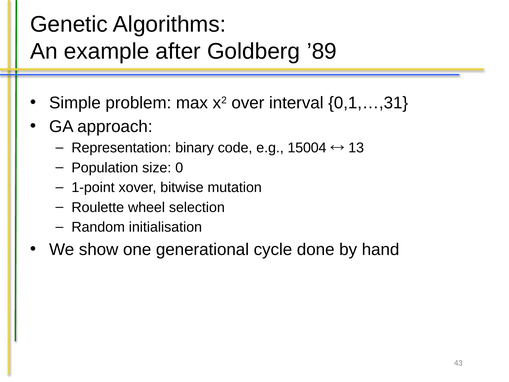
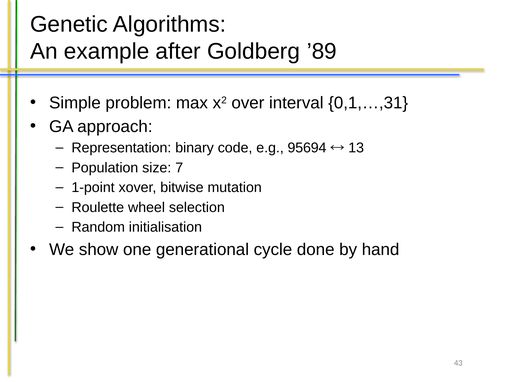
15004: 15004 -> 95694 (307, 148)
0: 0 -> 7 (179, 168)
